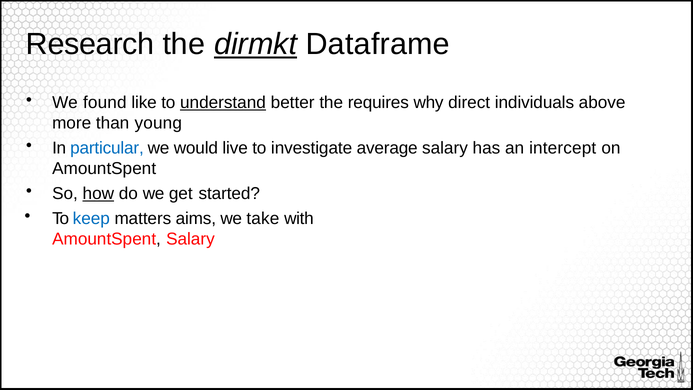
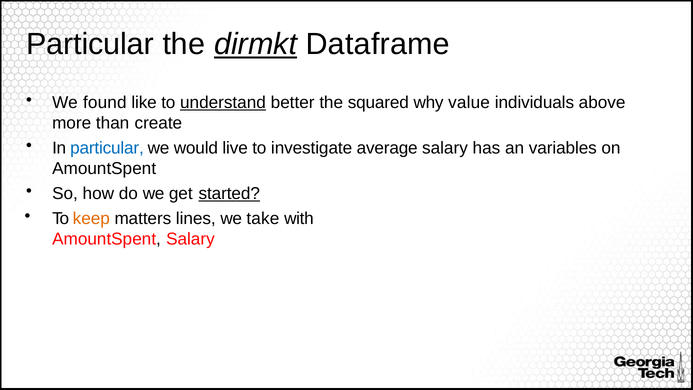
Research: Research -> Particular (90, 44)
requires: requires -> squared (378, 103)
direct: direct -> value (469, 103)
young: young -> create (158, 123)
intercept: intercept -> variables (563, 148)
how underline: present -> none (98, 194)
started underline: none -> present (229, 194)
keep colour: blue -> orange (91, 219)
aims: aims -> lines (196, 219)
